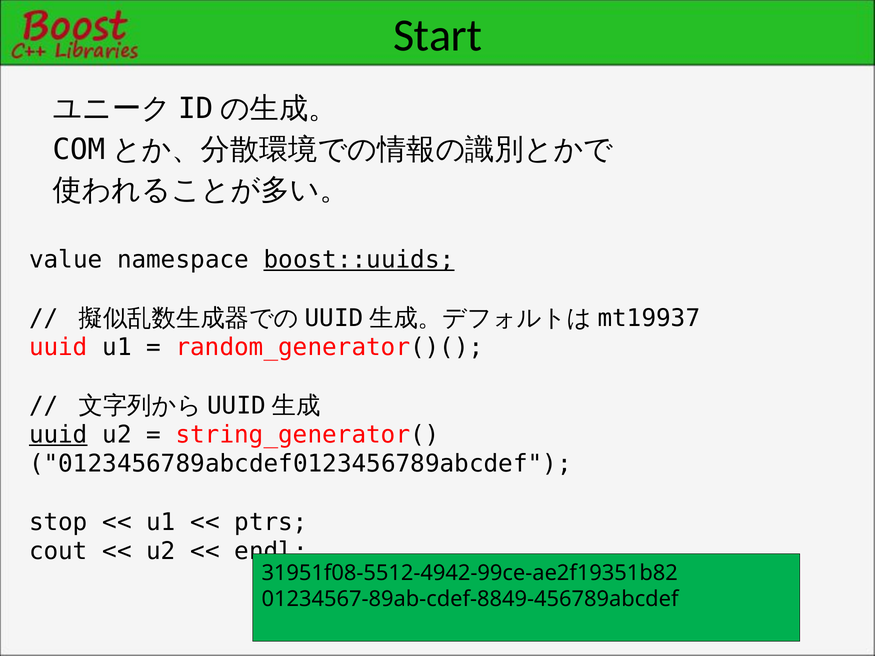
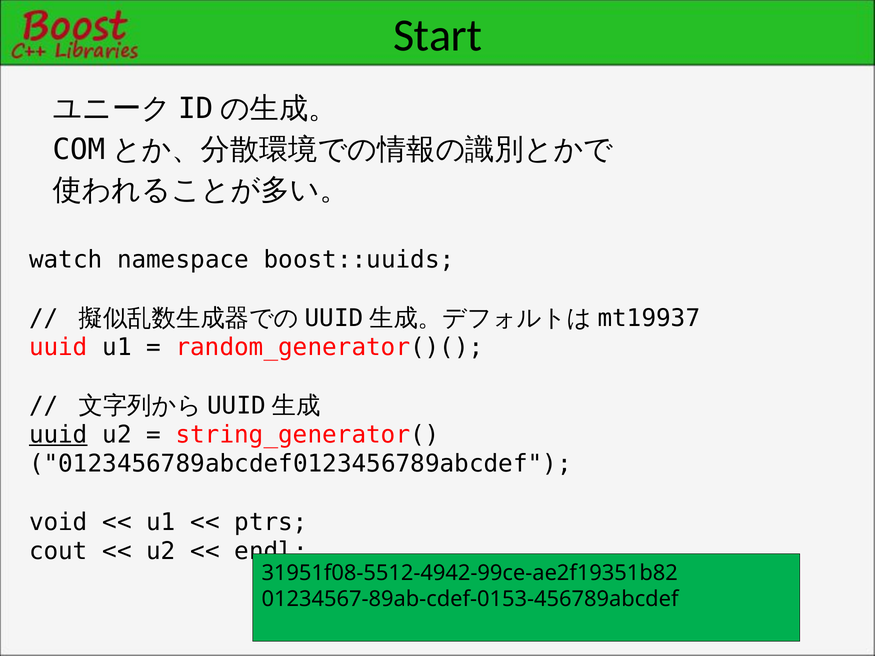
value: value -> watch (66, 260)
boost::uuids underline: present -> none (359, 260)
stop: stop -> void (58, 522)
01234567-89ab-cdef-8849-456789abcdef: 01234567-89ab-cdef-8849-456789abcdef -> 01234567-89ab-cdef-0153-456789abcdef (470, 599)
